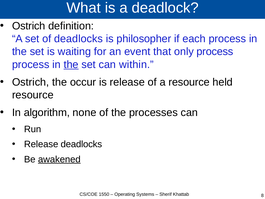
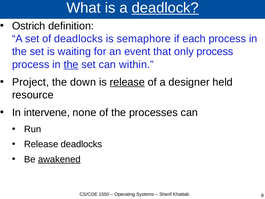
deadlock underline: none -> present (165, 8)
philosopher: philosopher -> semaphore (144, 39)
Ostrich: Ostrich -> Project (31, 82)
occur: occur -> down (83, 82)
release underline: none -> present (127, 82)
a resource: resource -> designer (189, 82)
algorithm: algorithm -> intervene (47, 112)
